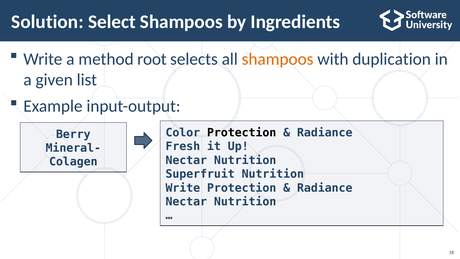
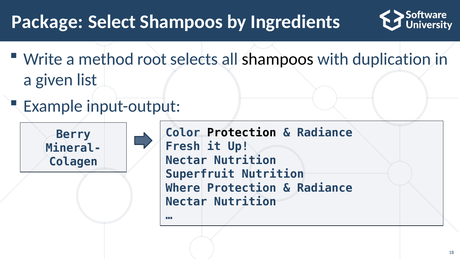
Solution: Solution -> Package (47, 22)
shampoos colour: orange -> black (278, 59)
Write: Write -> Where (183, 188)
